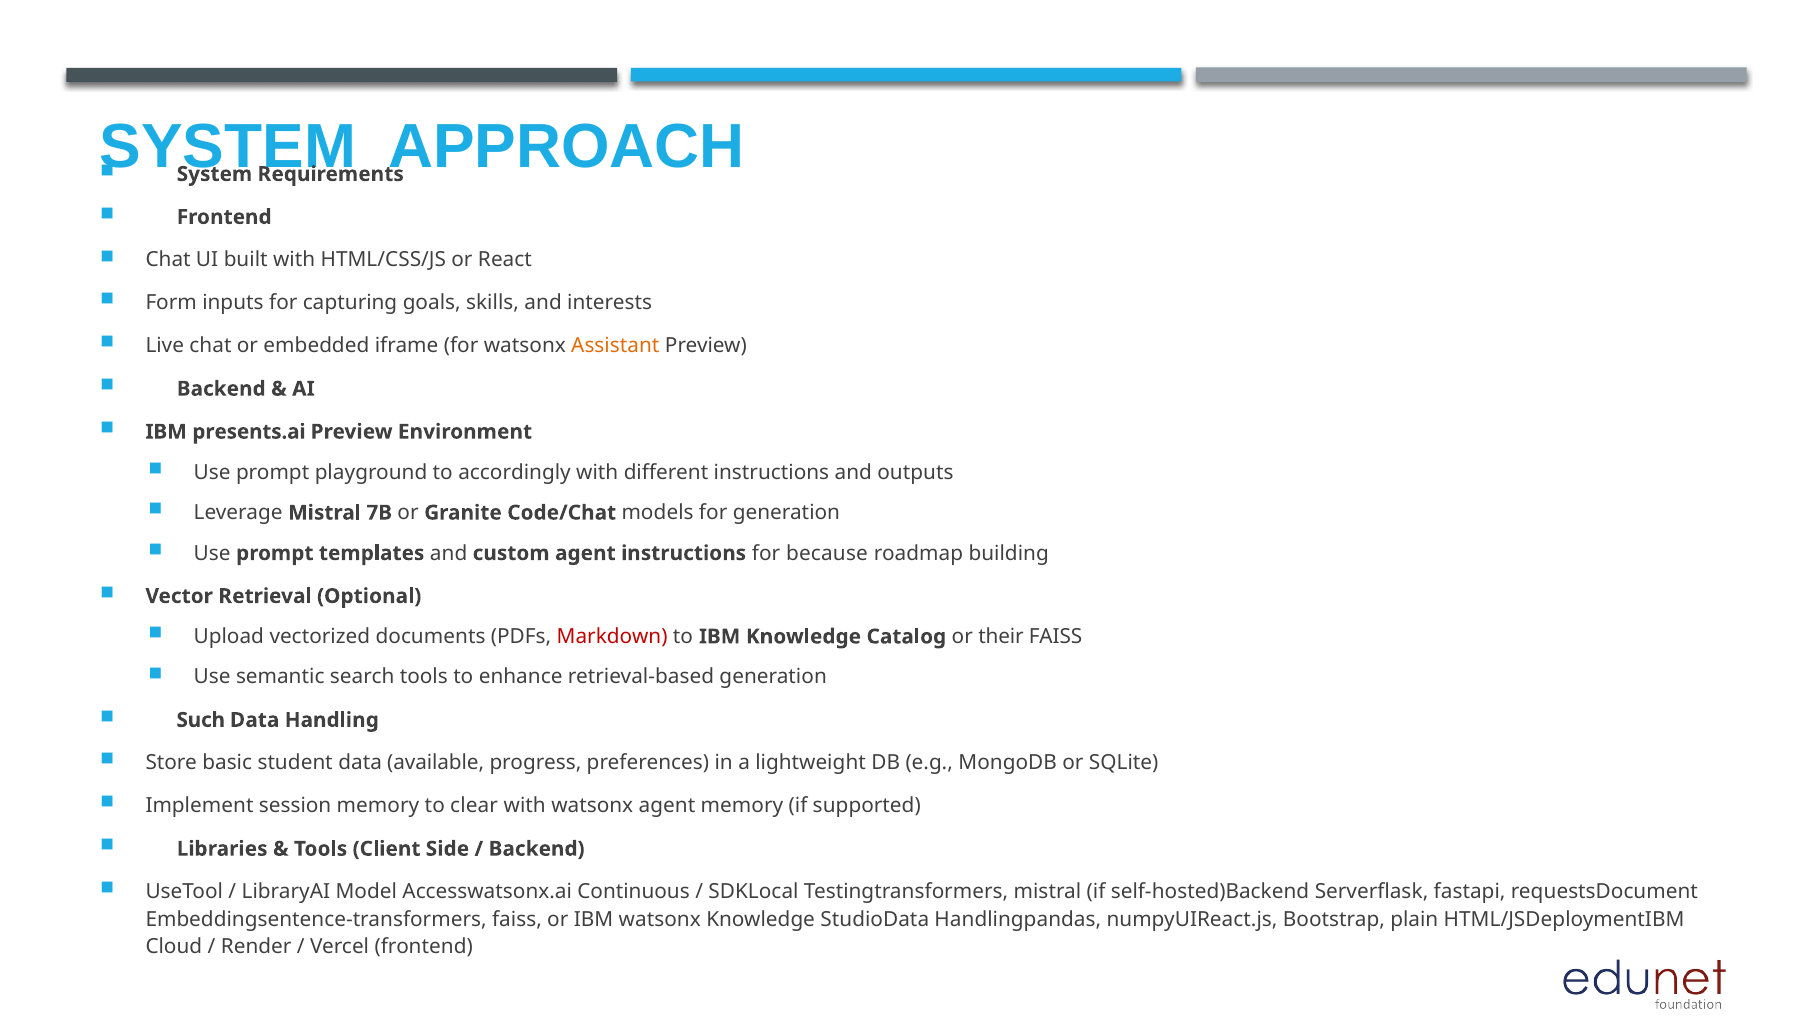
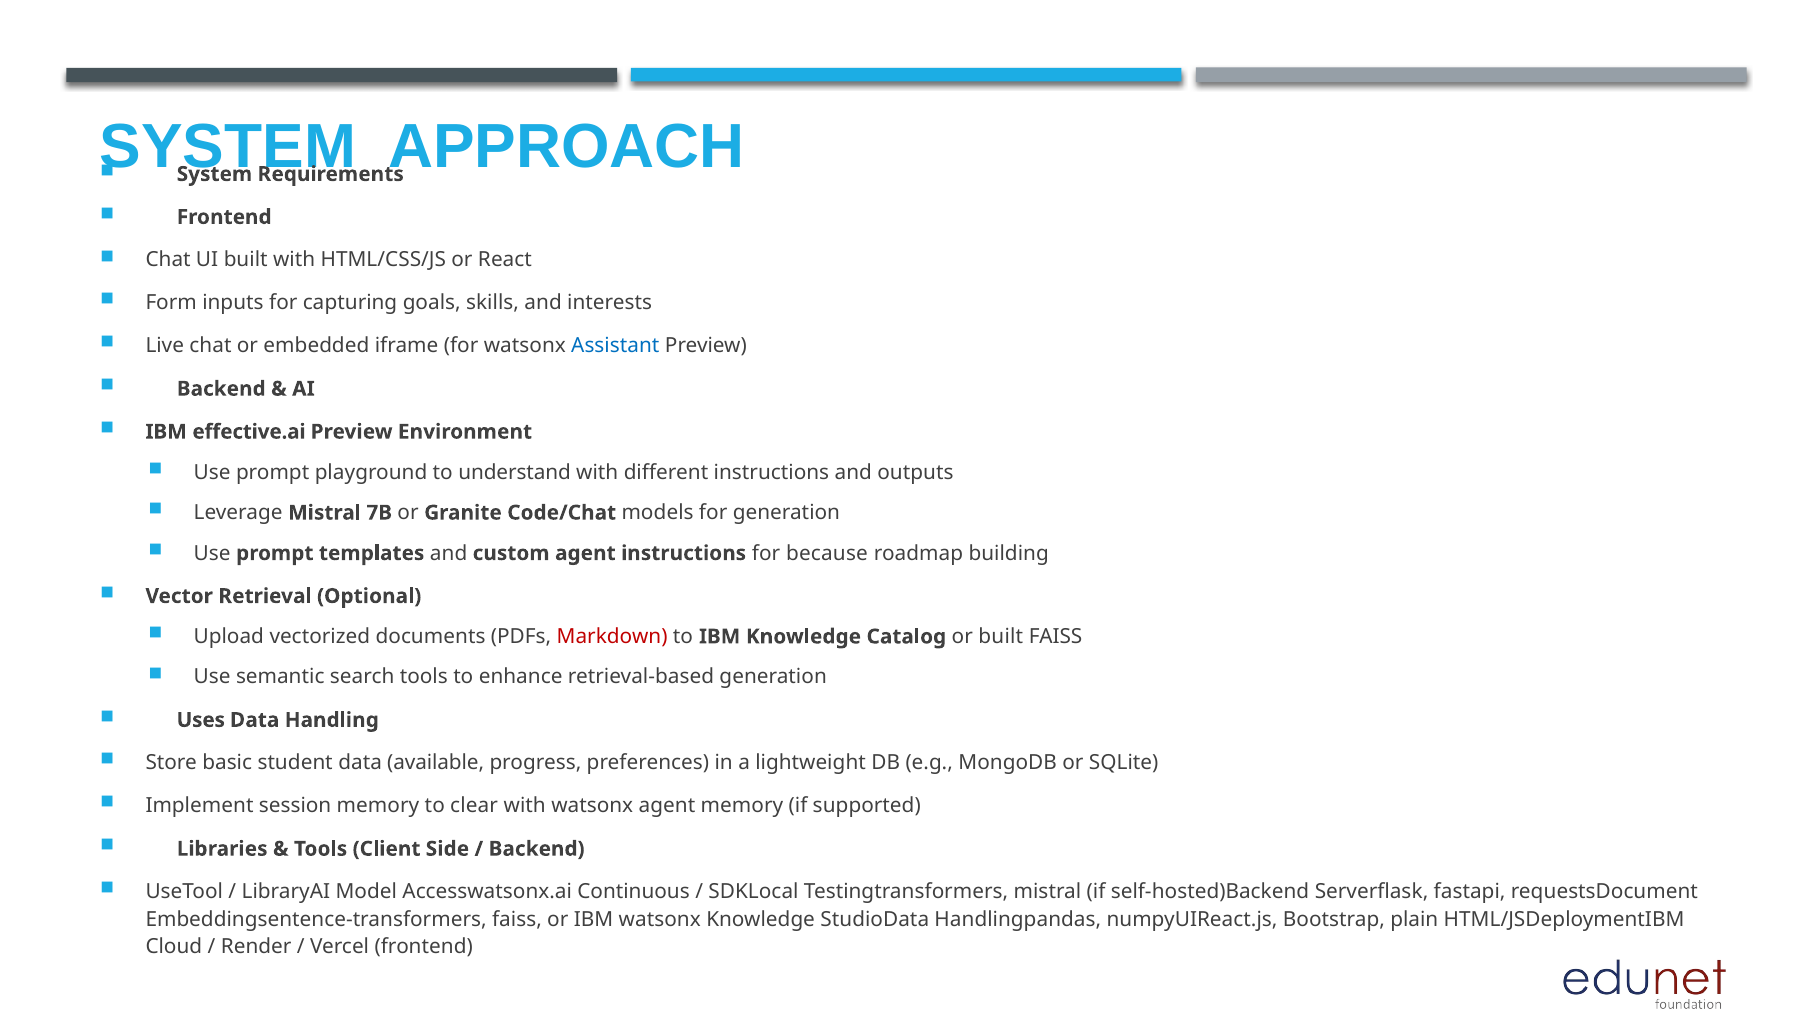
Assistant colour: orange -> blue (615, 346)
presents.ai: presents.ai -> effective.ai (249, 432)
accordingly: accordingly -> understand (515, 472)
or their: their -> built (1001, 637)
Such: Such -> Uses (201, 720)
